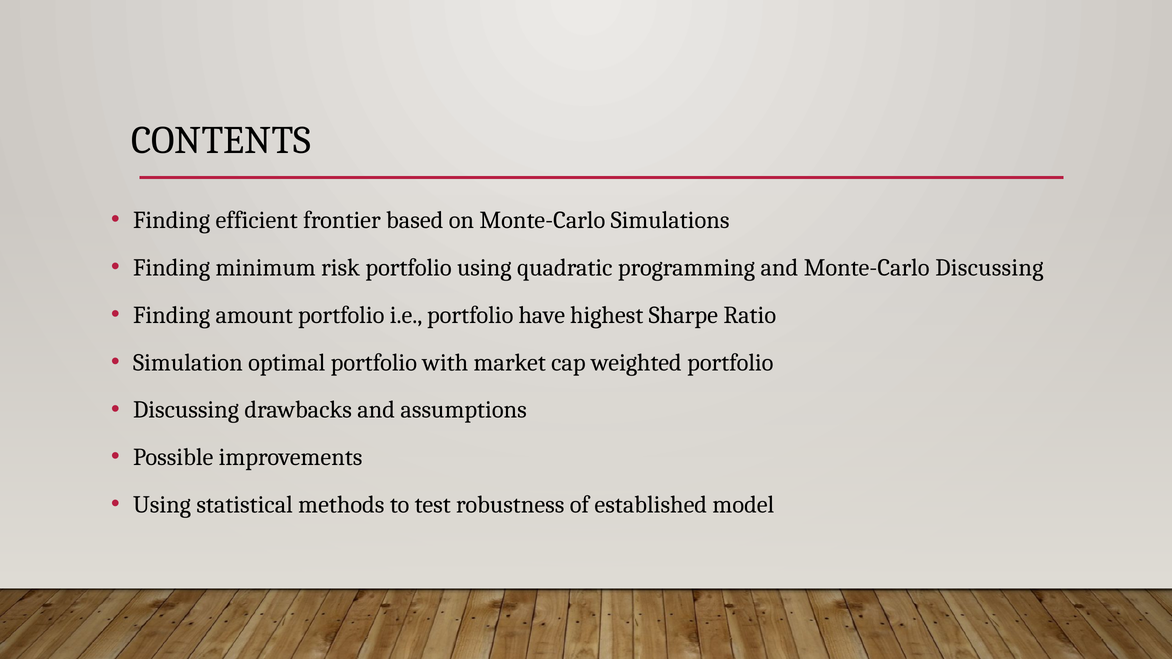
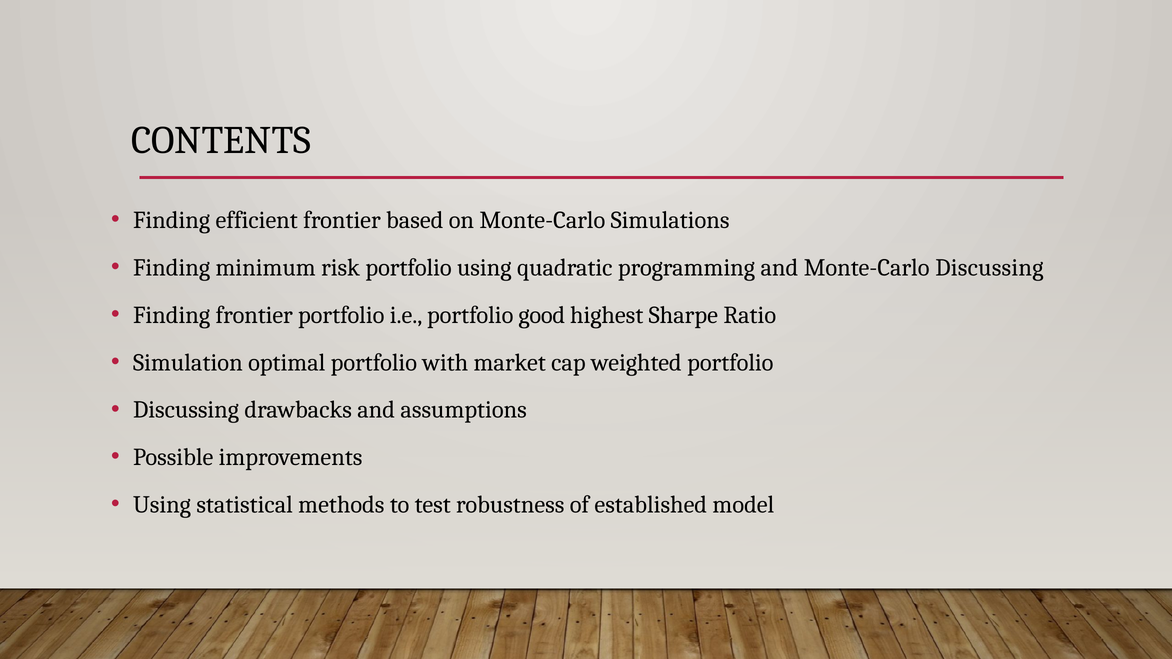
Finding amount: amount -> frontier (254, 315)
have: have -> good (542, 315)
